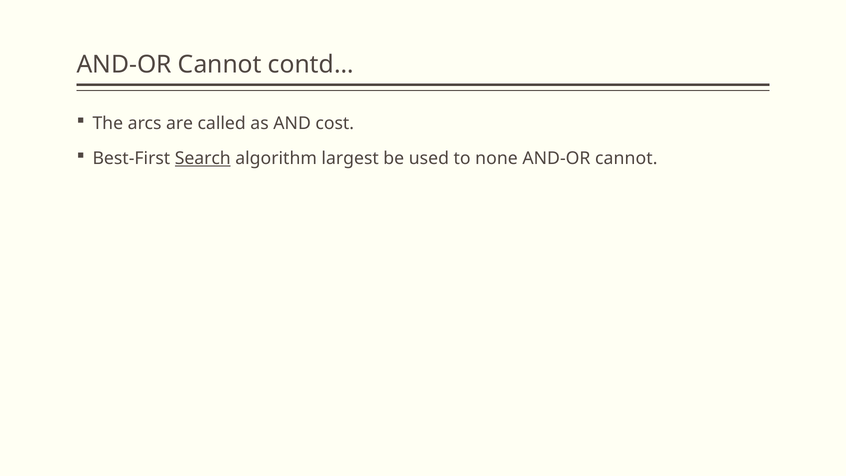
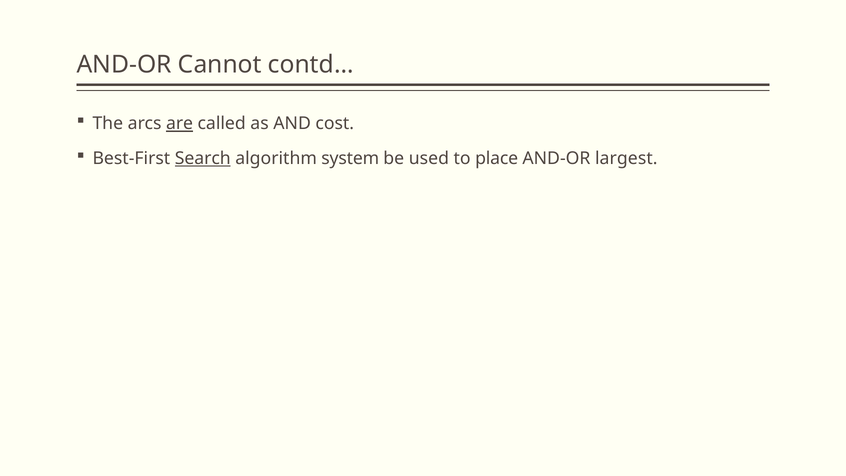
are underline: none -> present (180, 124)
largest: largest -> system (350, 159)
none: none -> place (497, 159)
cannot: cannot -> largest (626, 159)
